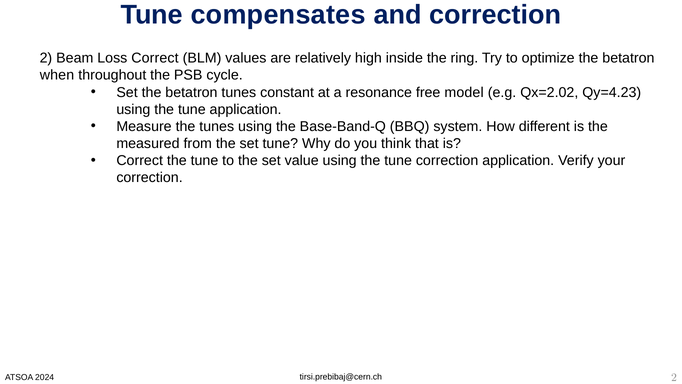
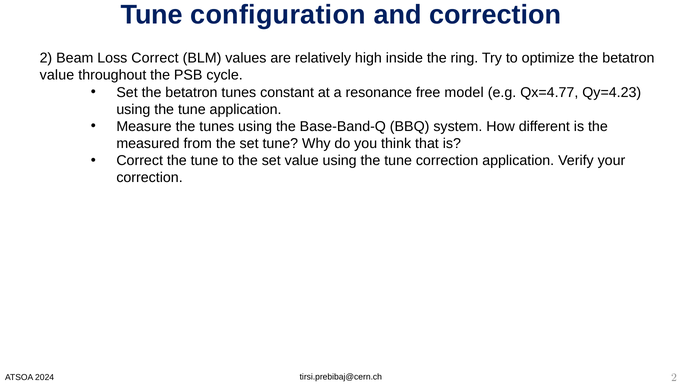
compensates: compensates -> configuration (278, 15)
when: when -> value (57, 75)
Qx=2.02: Qx=2.02 -> Qx=4.77 (549, 92)
